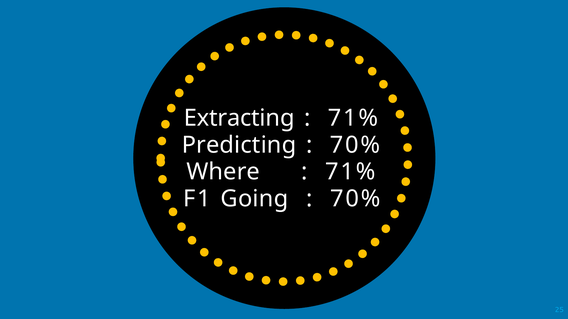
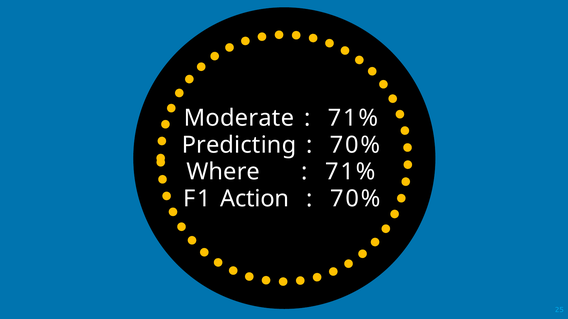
Extracting: Extracting -> Moderate (239, 118)
Going: Going -> Action (255, 199)
